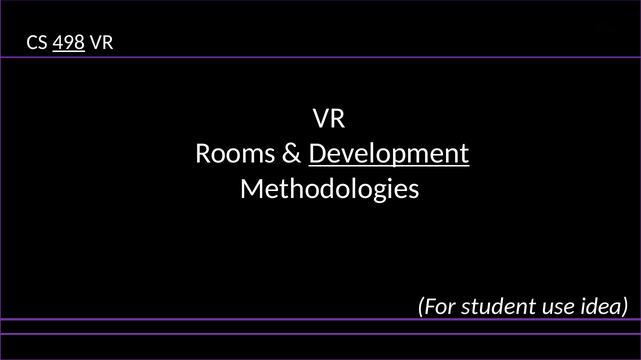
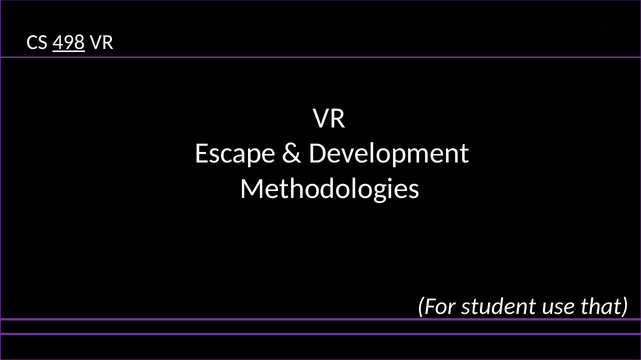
Rooms: Rooms -> Escape (235, 153)
Development underline: present -> none (389, 153)
idea: idea -> that (604, 307)
